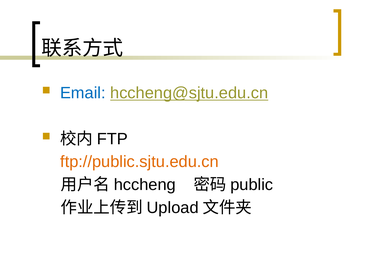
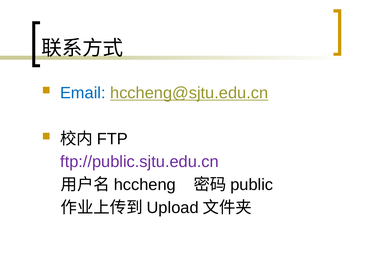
ftp://public.sjtu.edu.cn colour: orange -> purple (140, 162)
